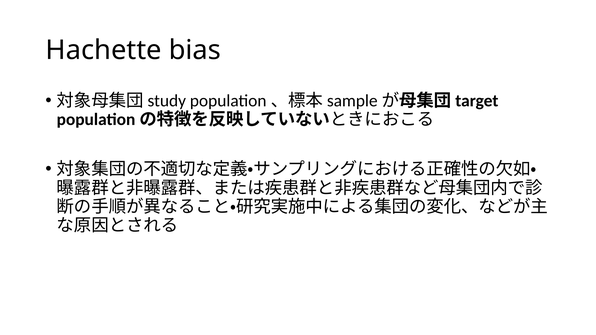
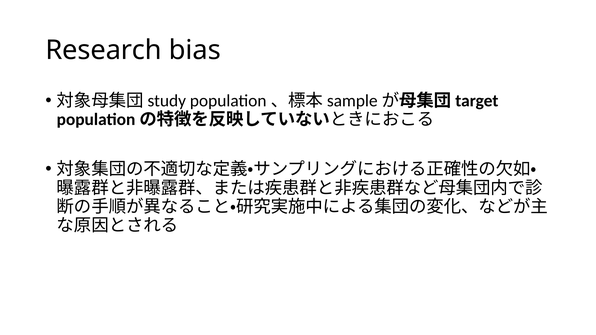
Hachette: Hachette -> Research (104, 50)
